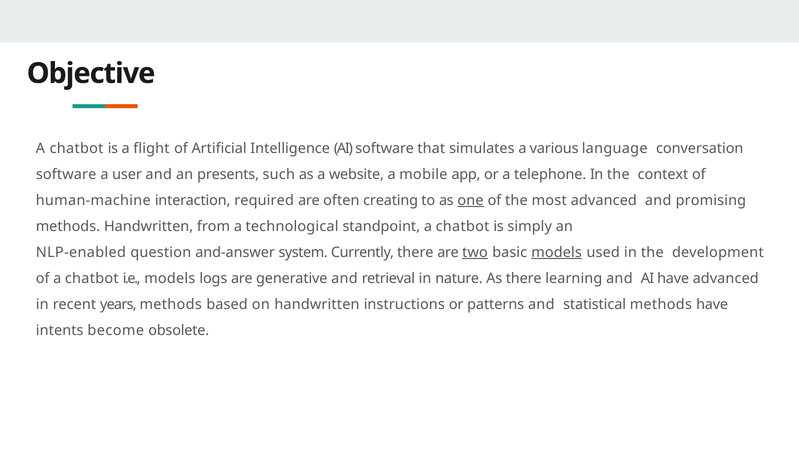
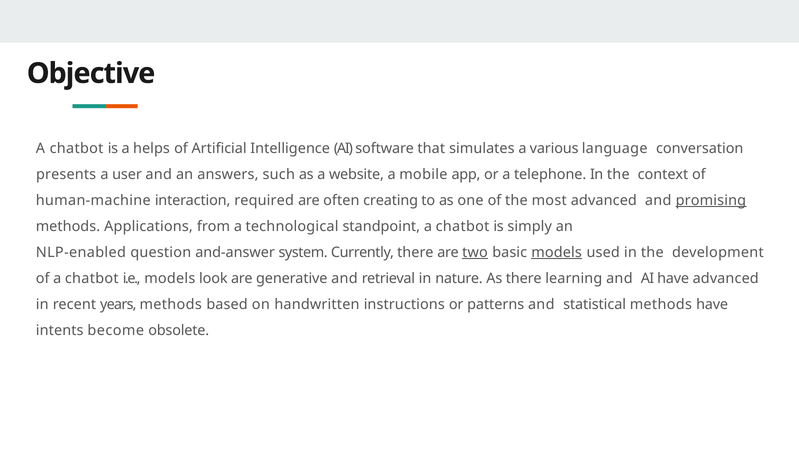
flight: flight -> helps (151, 148)
software: software -> presents (66, 174)
presents: presents -> answers (228, 174)
one underline: present -> none (470, 200)
promising underline: none -> present (711, 200)
methods Handwritten: Handwritten -> Applications (149, 226)
logs: logs -> look (213, 278)
